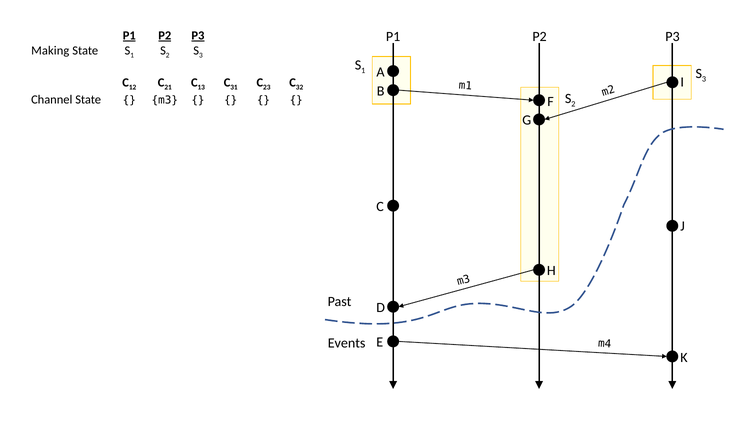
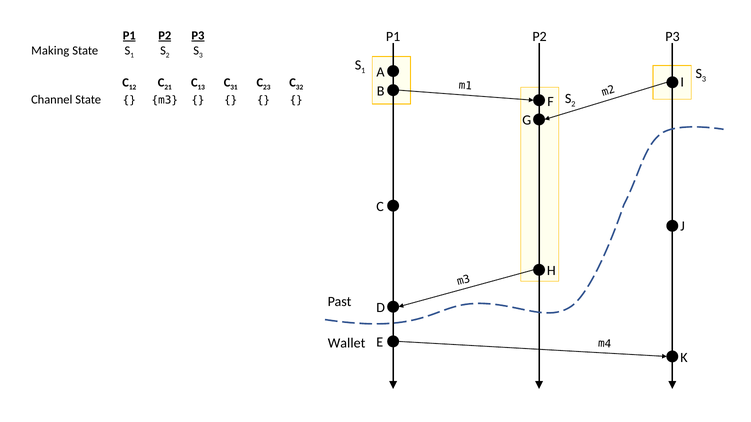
Events: Events -> Wallet (347, 344)
